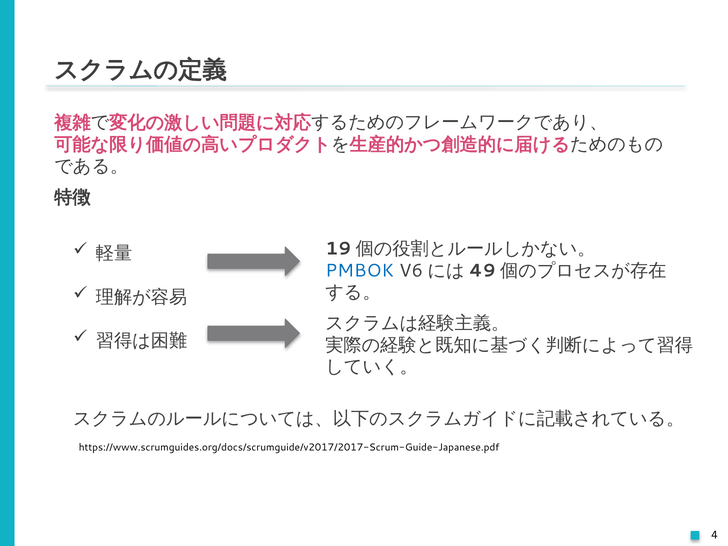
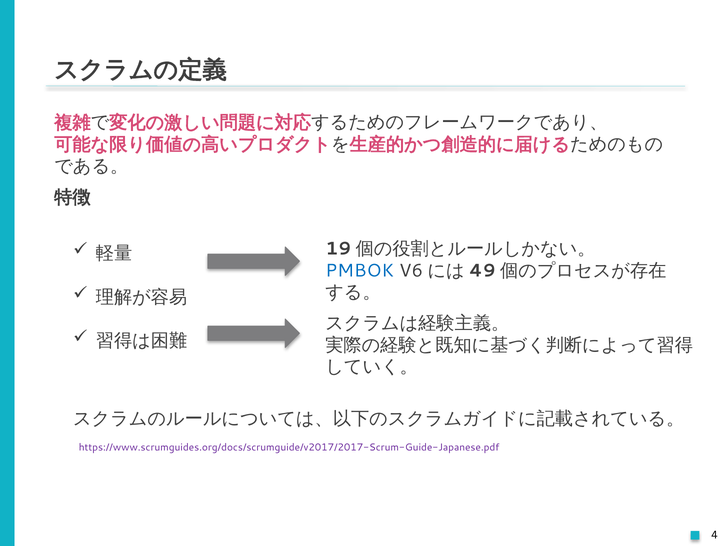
https://www.scrumguides.org/docs/scrumguide/v2017/2017-Scrum-Guide-Japanese.pdf colour: black -> purple (289, 447)
